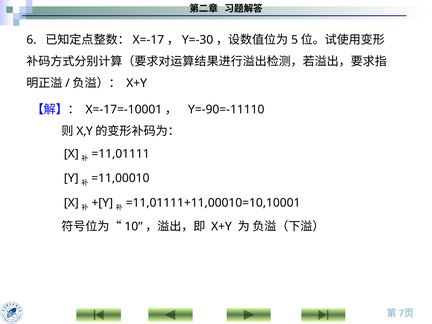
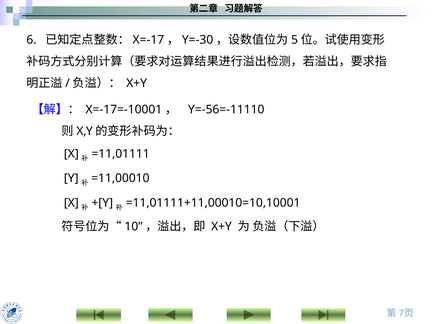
Y=-90=-11110: Y=-90=-11110 -> Y=-56=-11110 (226, 110)
